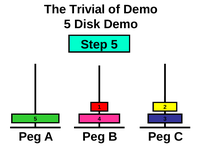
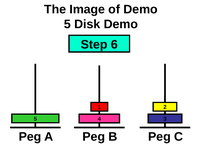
Trivial: Trivial -> Image (87, 9)
Step 5: 5 -> 6 (114, 45)
